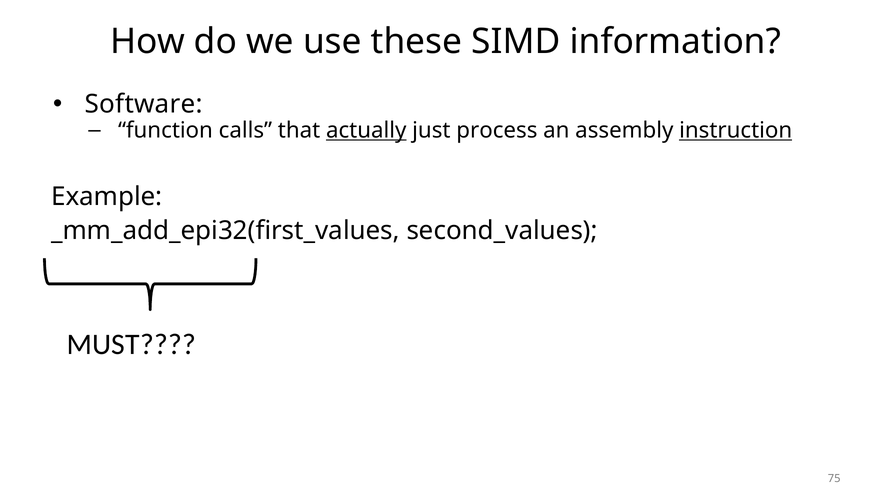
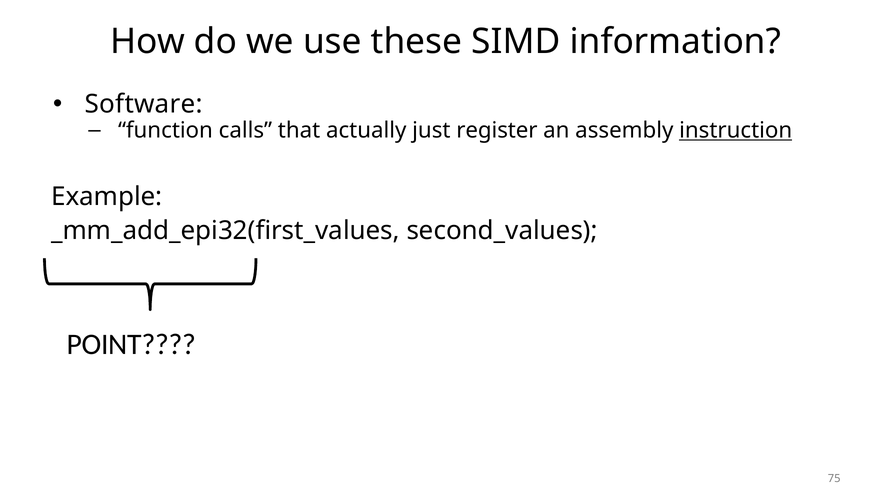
actually underline: present -> none (366, 130)
process: process -> register (497, 130)
MUST: MUST -> POINT (131, 344)
